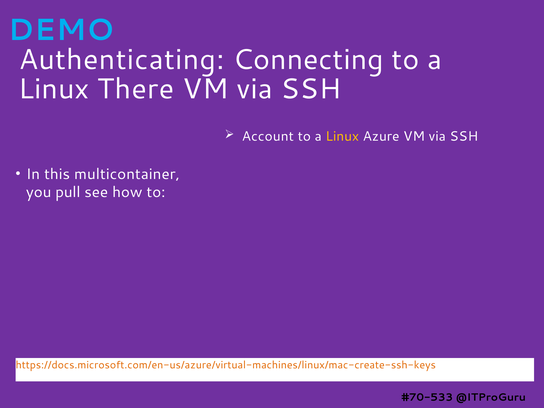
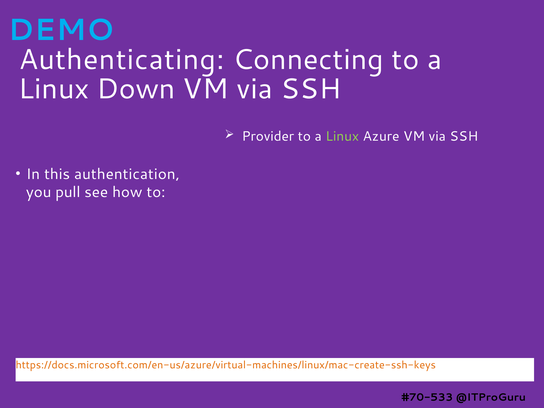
There: There -> Down (136, 89)
Account: Account -> Provider (268, 136)
Linux colour: yellow -> light green (342, 136)
multicontainer: multicontainer -> authentication (127, 174)
